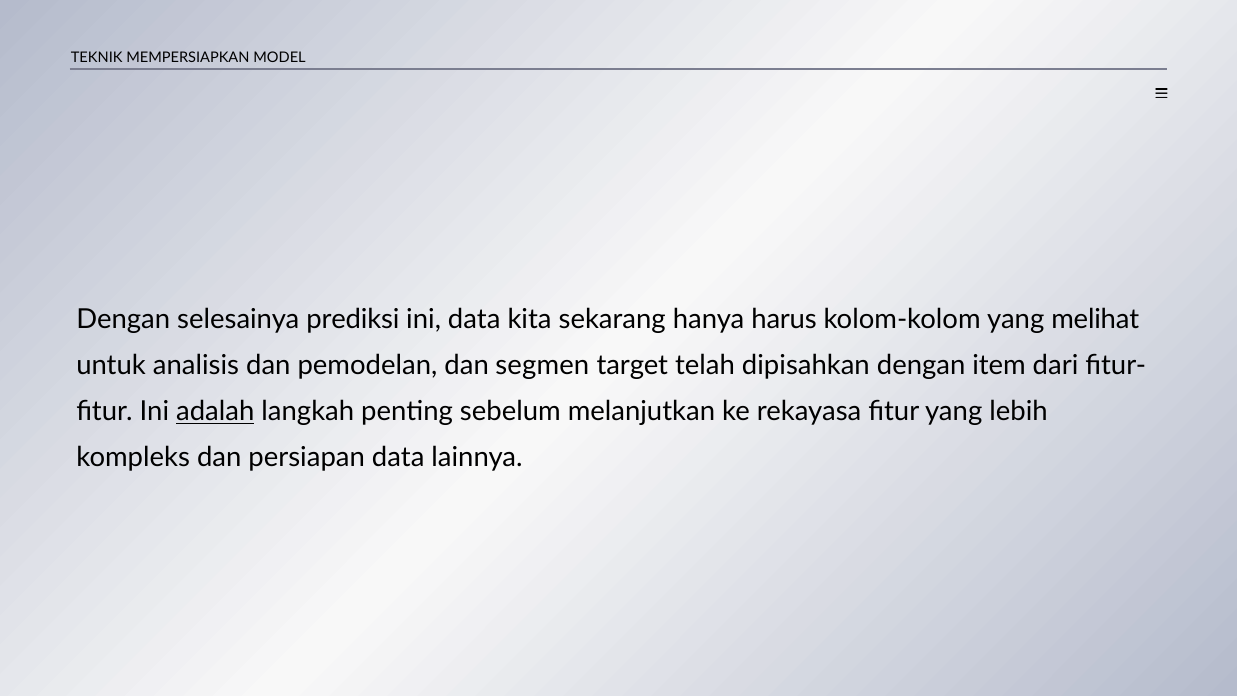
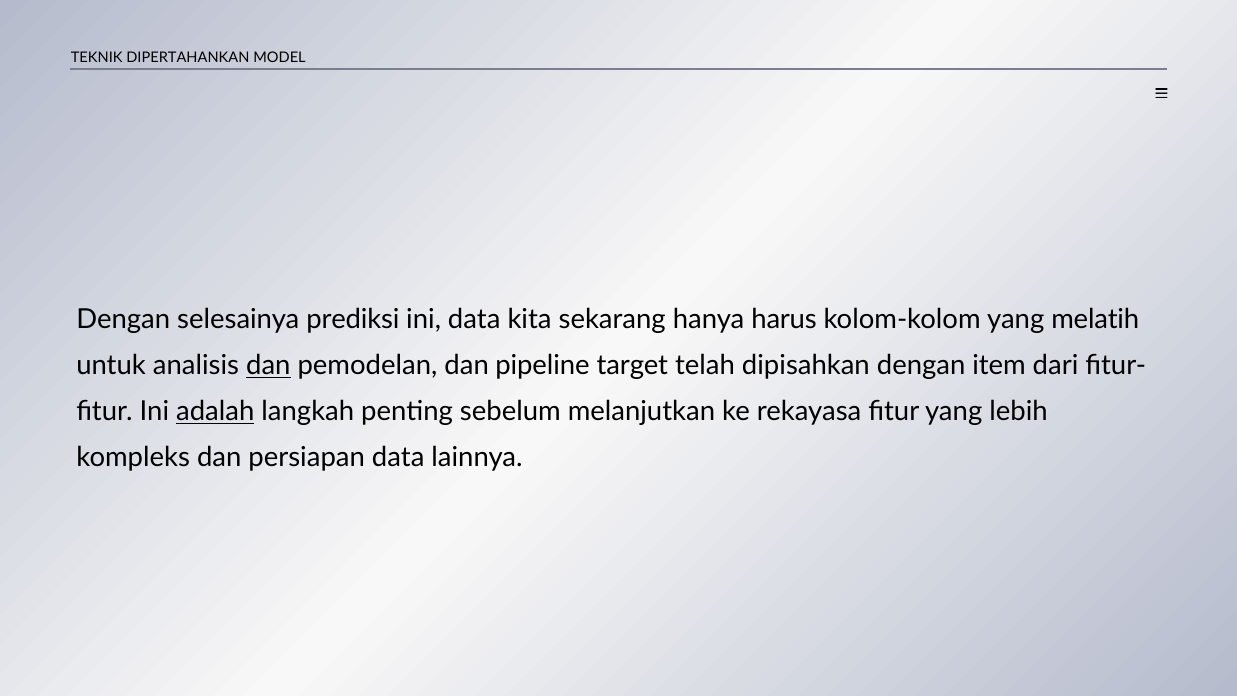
MEMPERSIAPKAN: MEMPERSIAPKAN -> DIPERTAHANKAN (188, 57)
melihat: melihat -> melatih (1095, 319)
dan underline: none -> present (268, 365)
segmen: segmen -> pipeline (542, 365)
